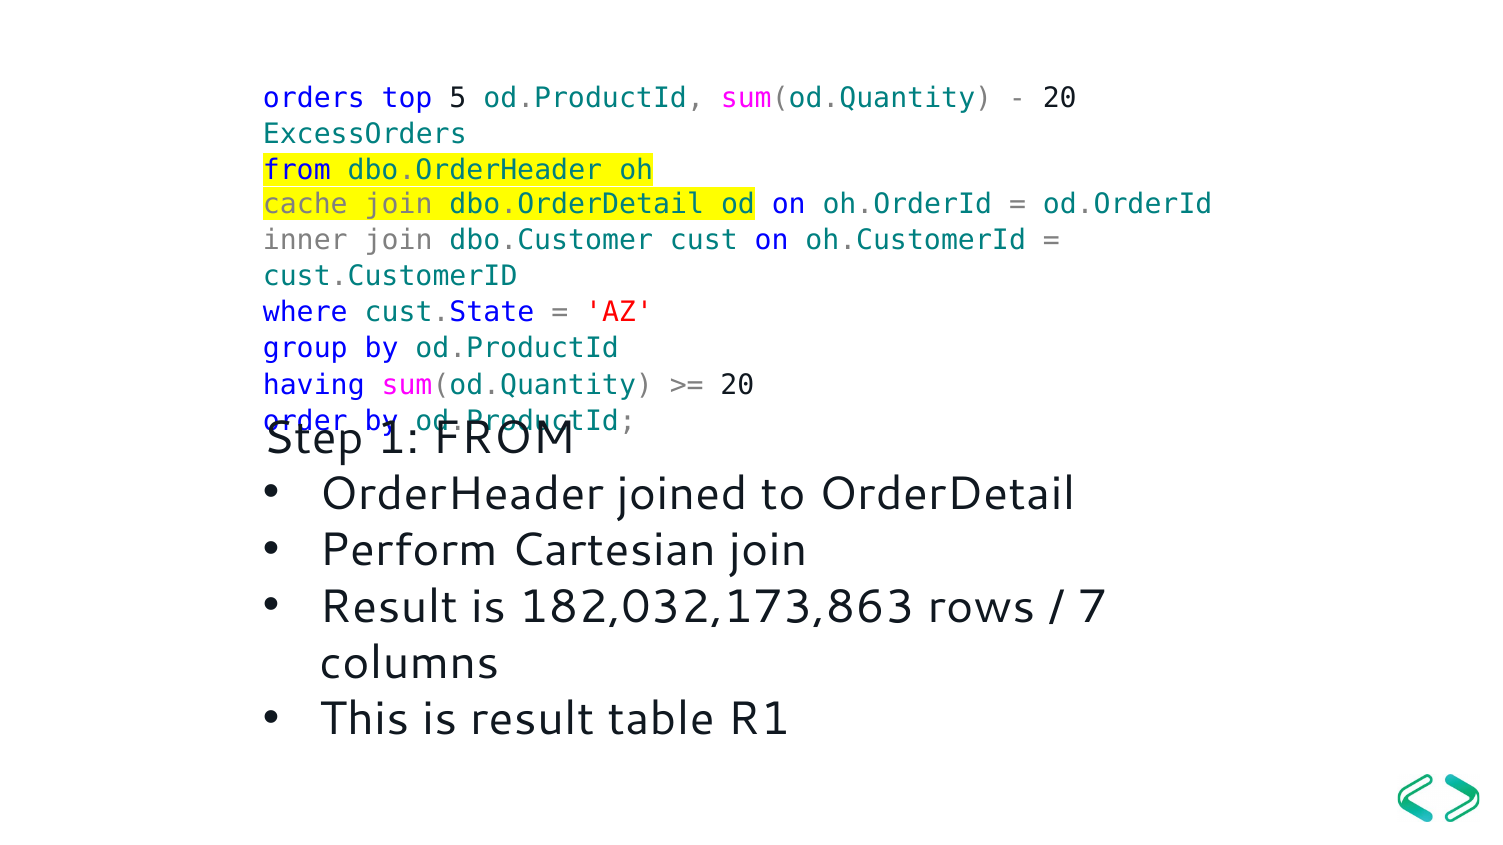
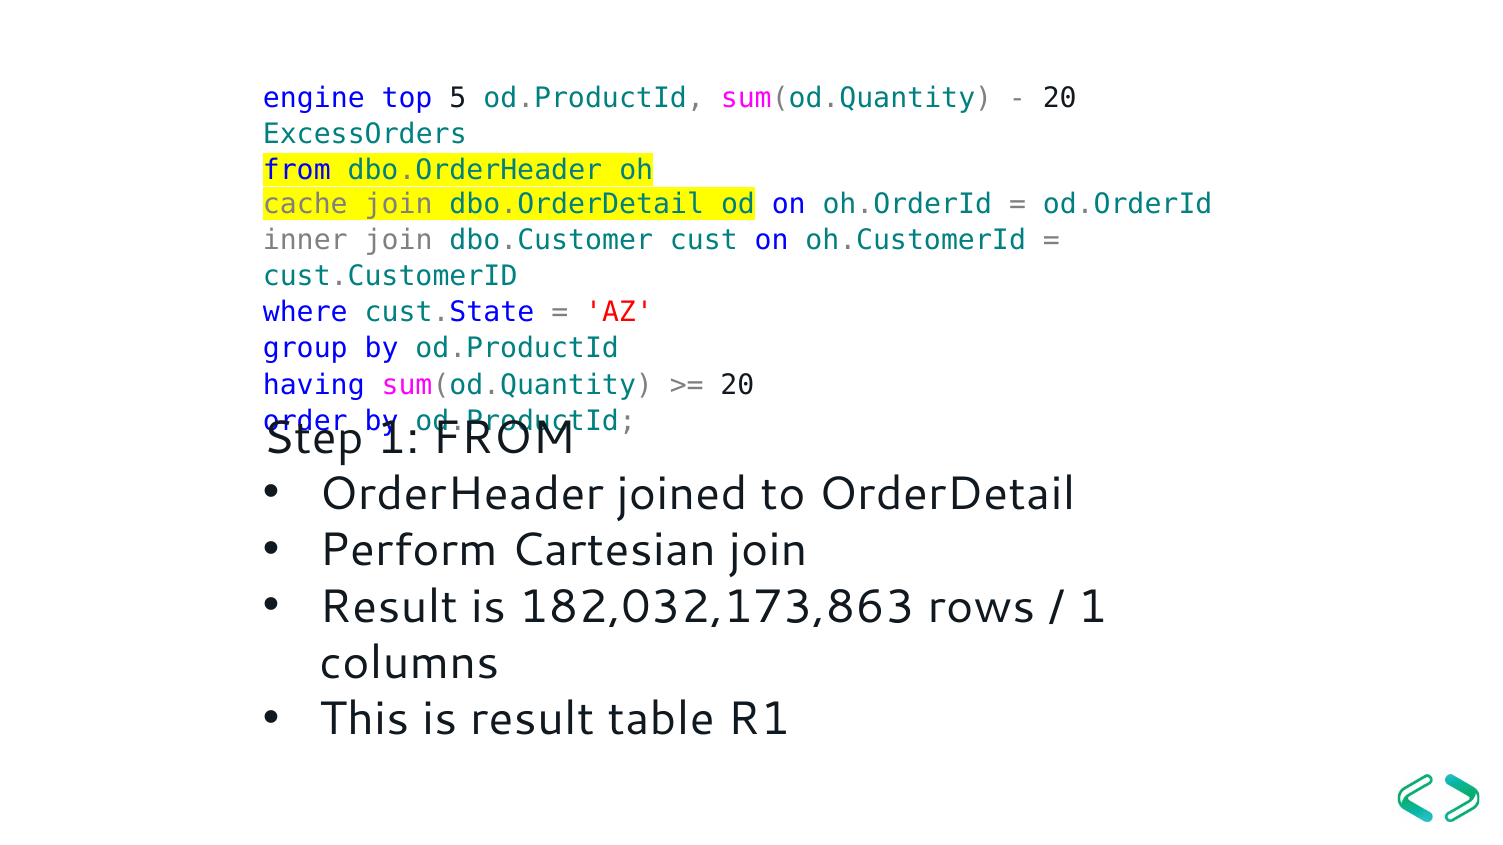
orders: orders -> engine (314, 98)
7: 7 -> 1 (1092, 607)
